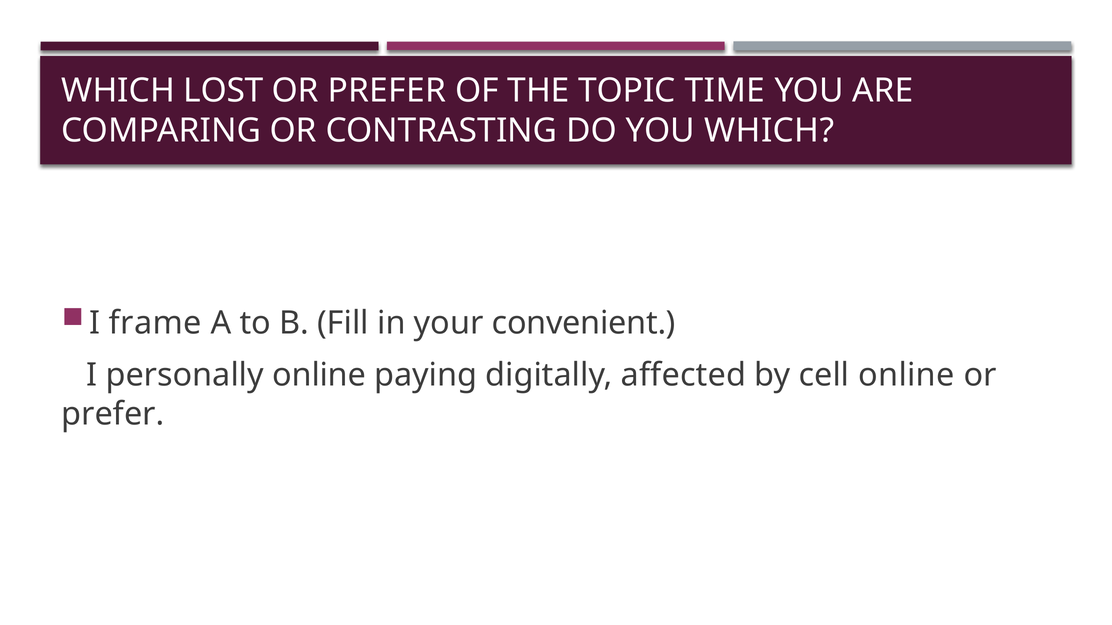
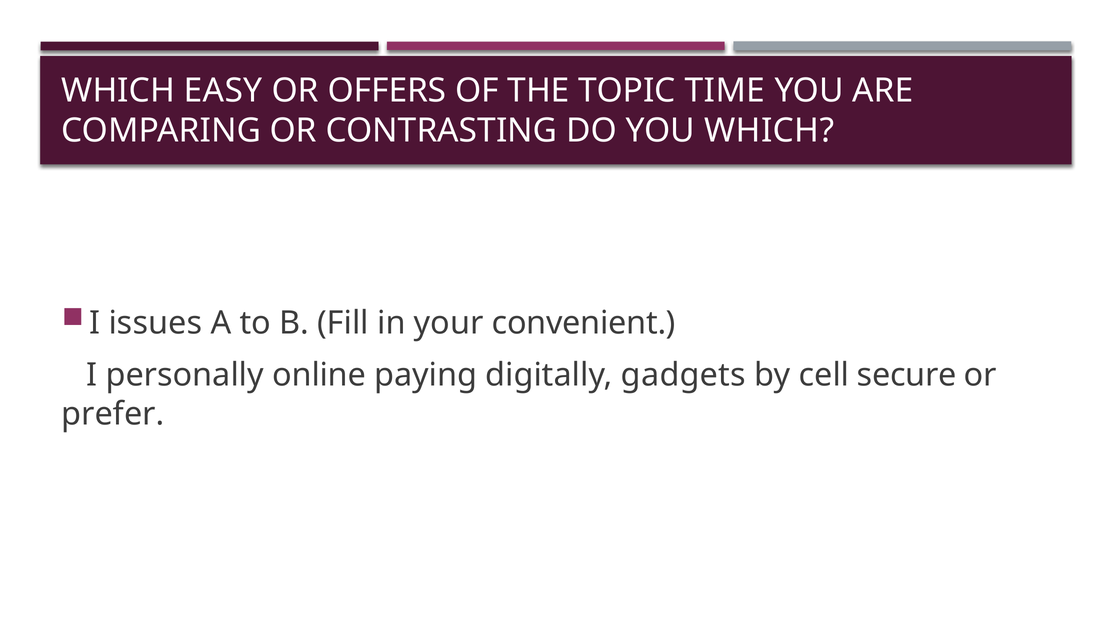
LOST: LOST -> EASY (223, 91)
PREFER: PREFER -> OFFERS (387, 91)
frame: frame -> issues (155, 323)
affected: affected -> gadgets (683, 376)
cell online: online -> secure (907, 376)
